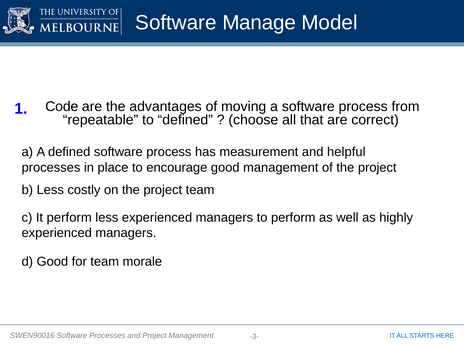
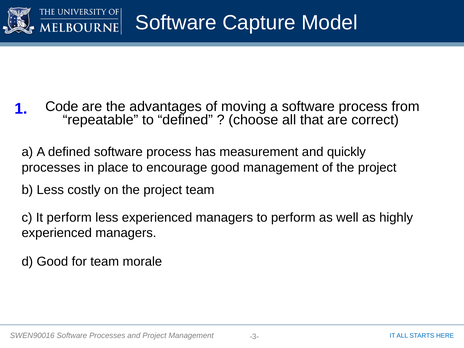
Manage: Manage -> Capture (259, 23)
helpful: helpful -> quickly (346, 152)
